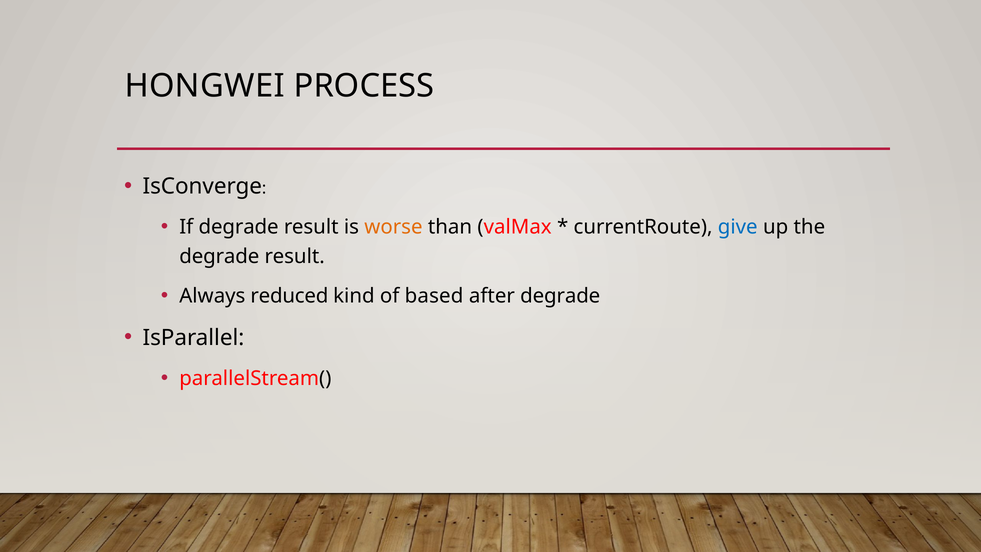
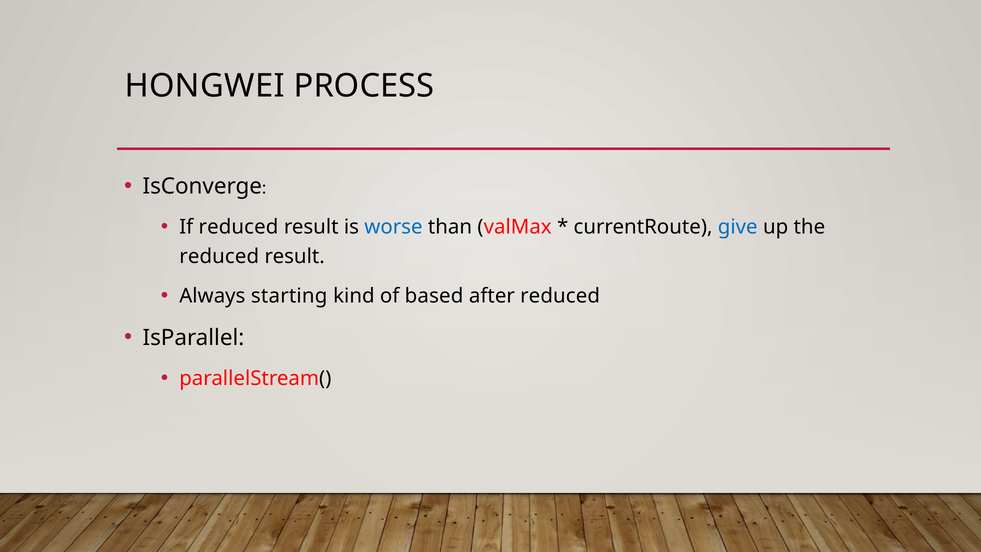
If degrade: degrade -> reduced (238, 227)
worse colour: orange -> blue (393, 227)
degrade: degrade -> reduced (219, 256)
reduced: reduced -> starting (289, 296)
after degrade: degrade -> reduced (560, 296)
